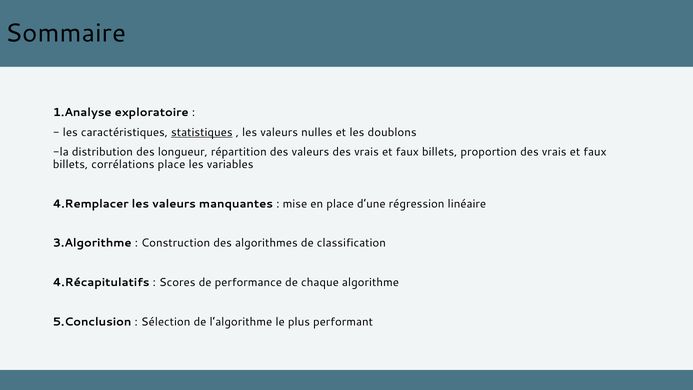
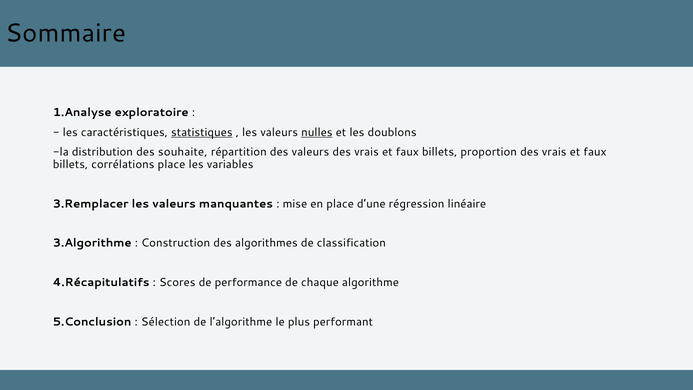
nulles underline: none -> present (317, 132)
longueur: longueur -> souhaite (183, 152)
4.Remplacer: 4.Remplacer -> 3.Remplacer (91, 204)
